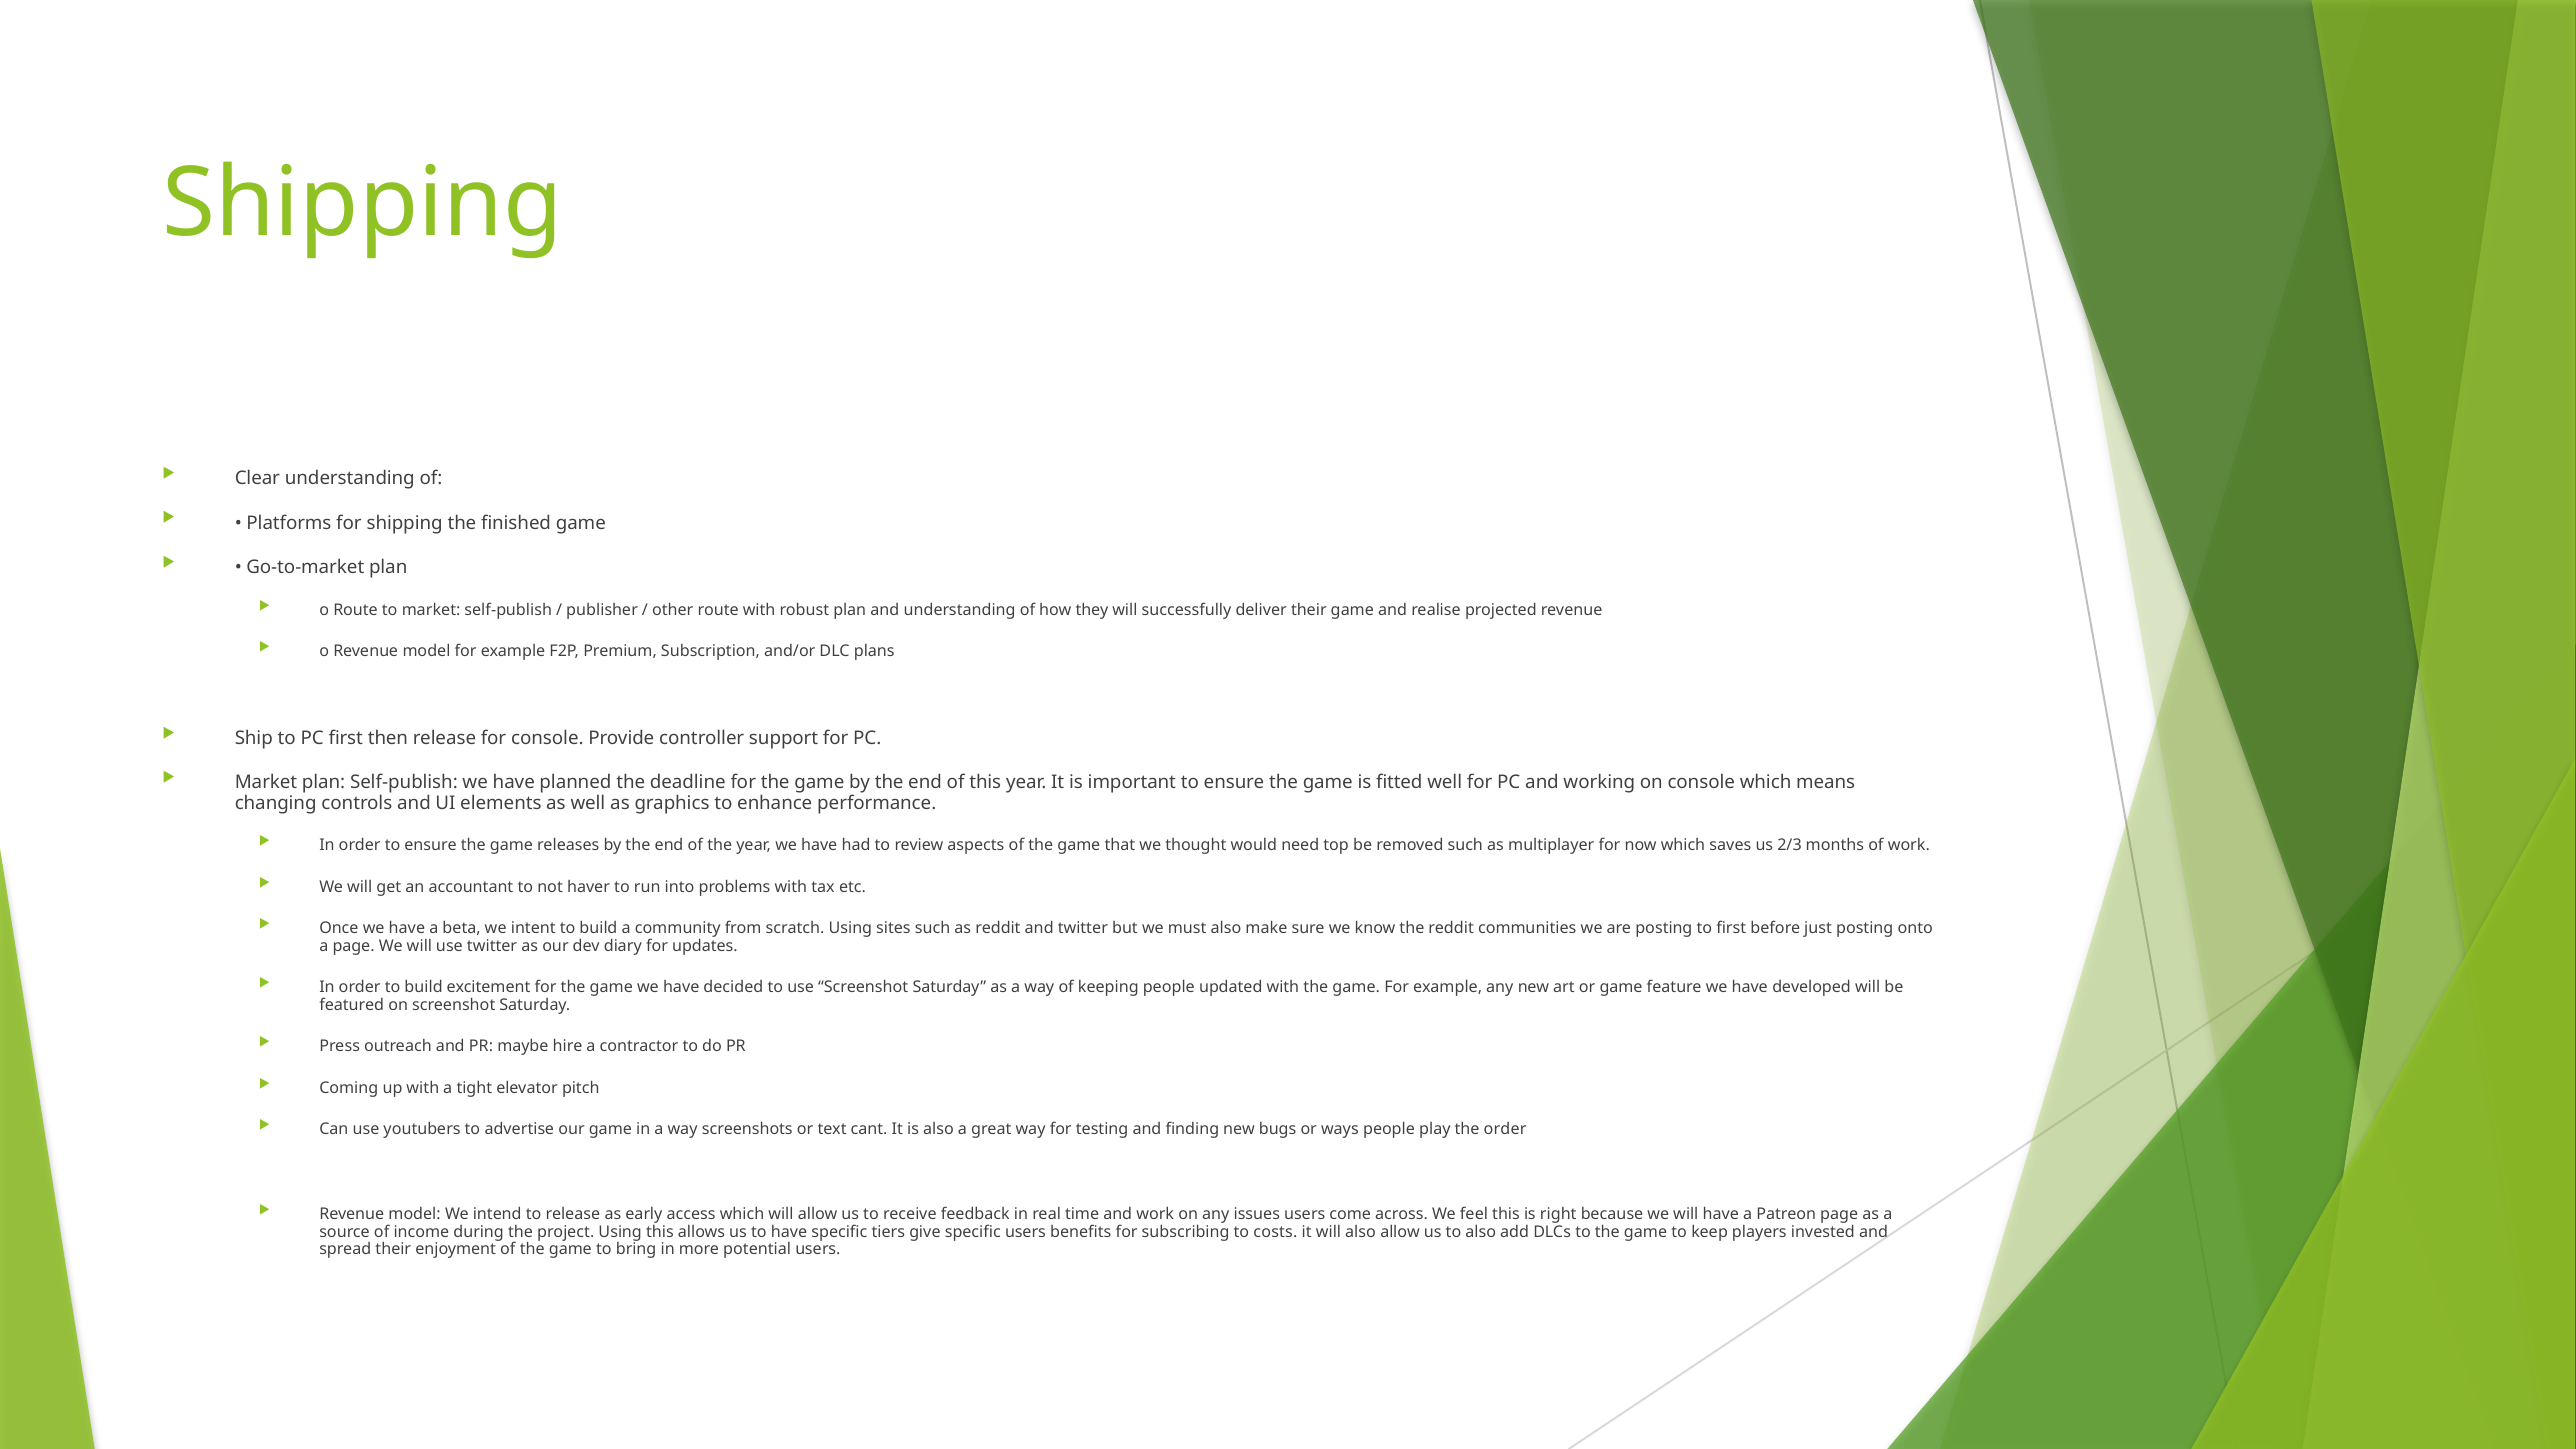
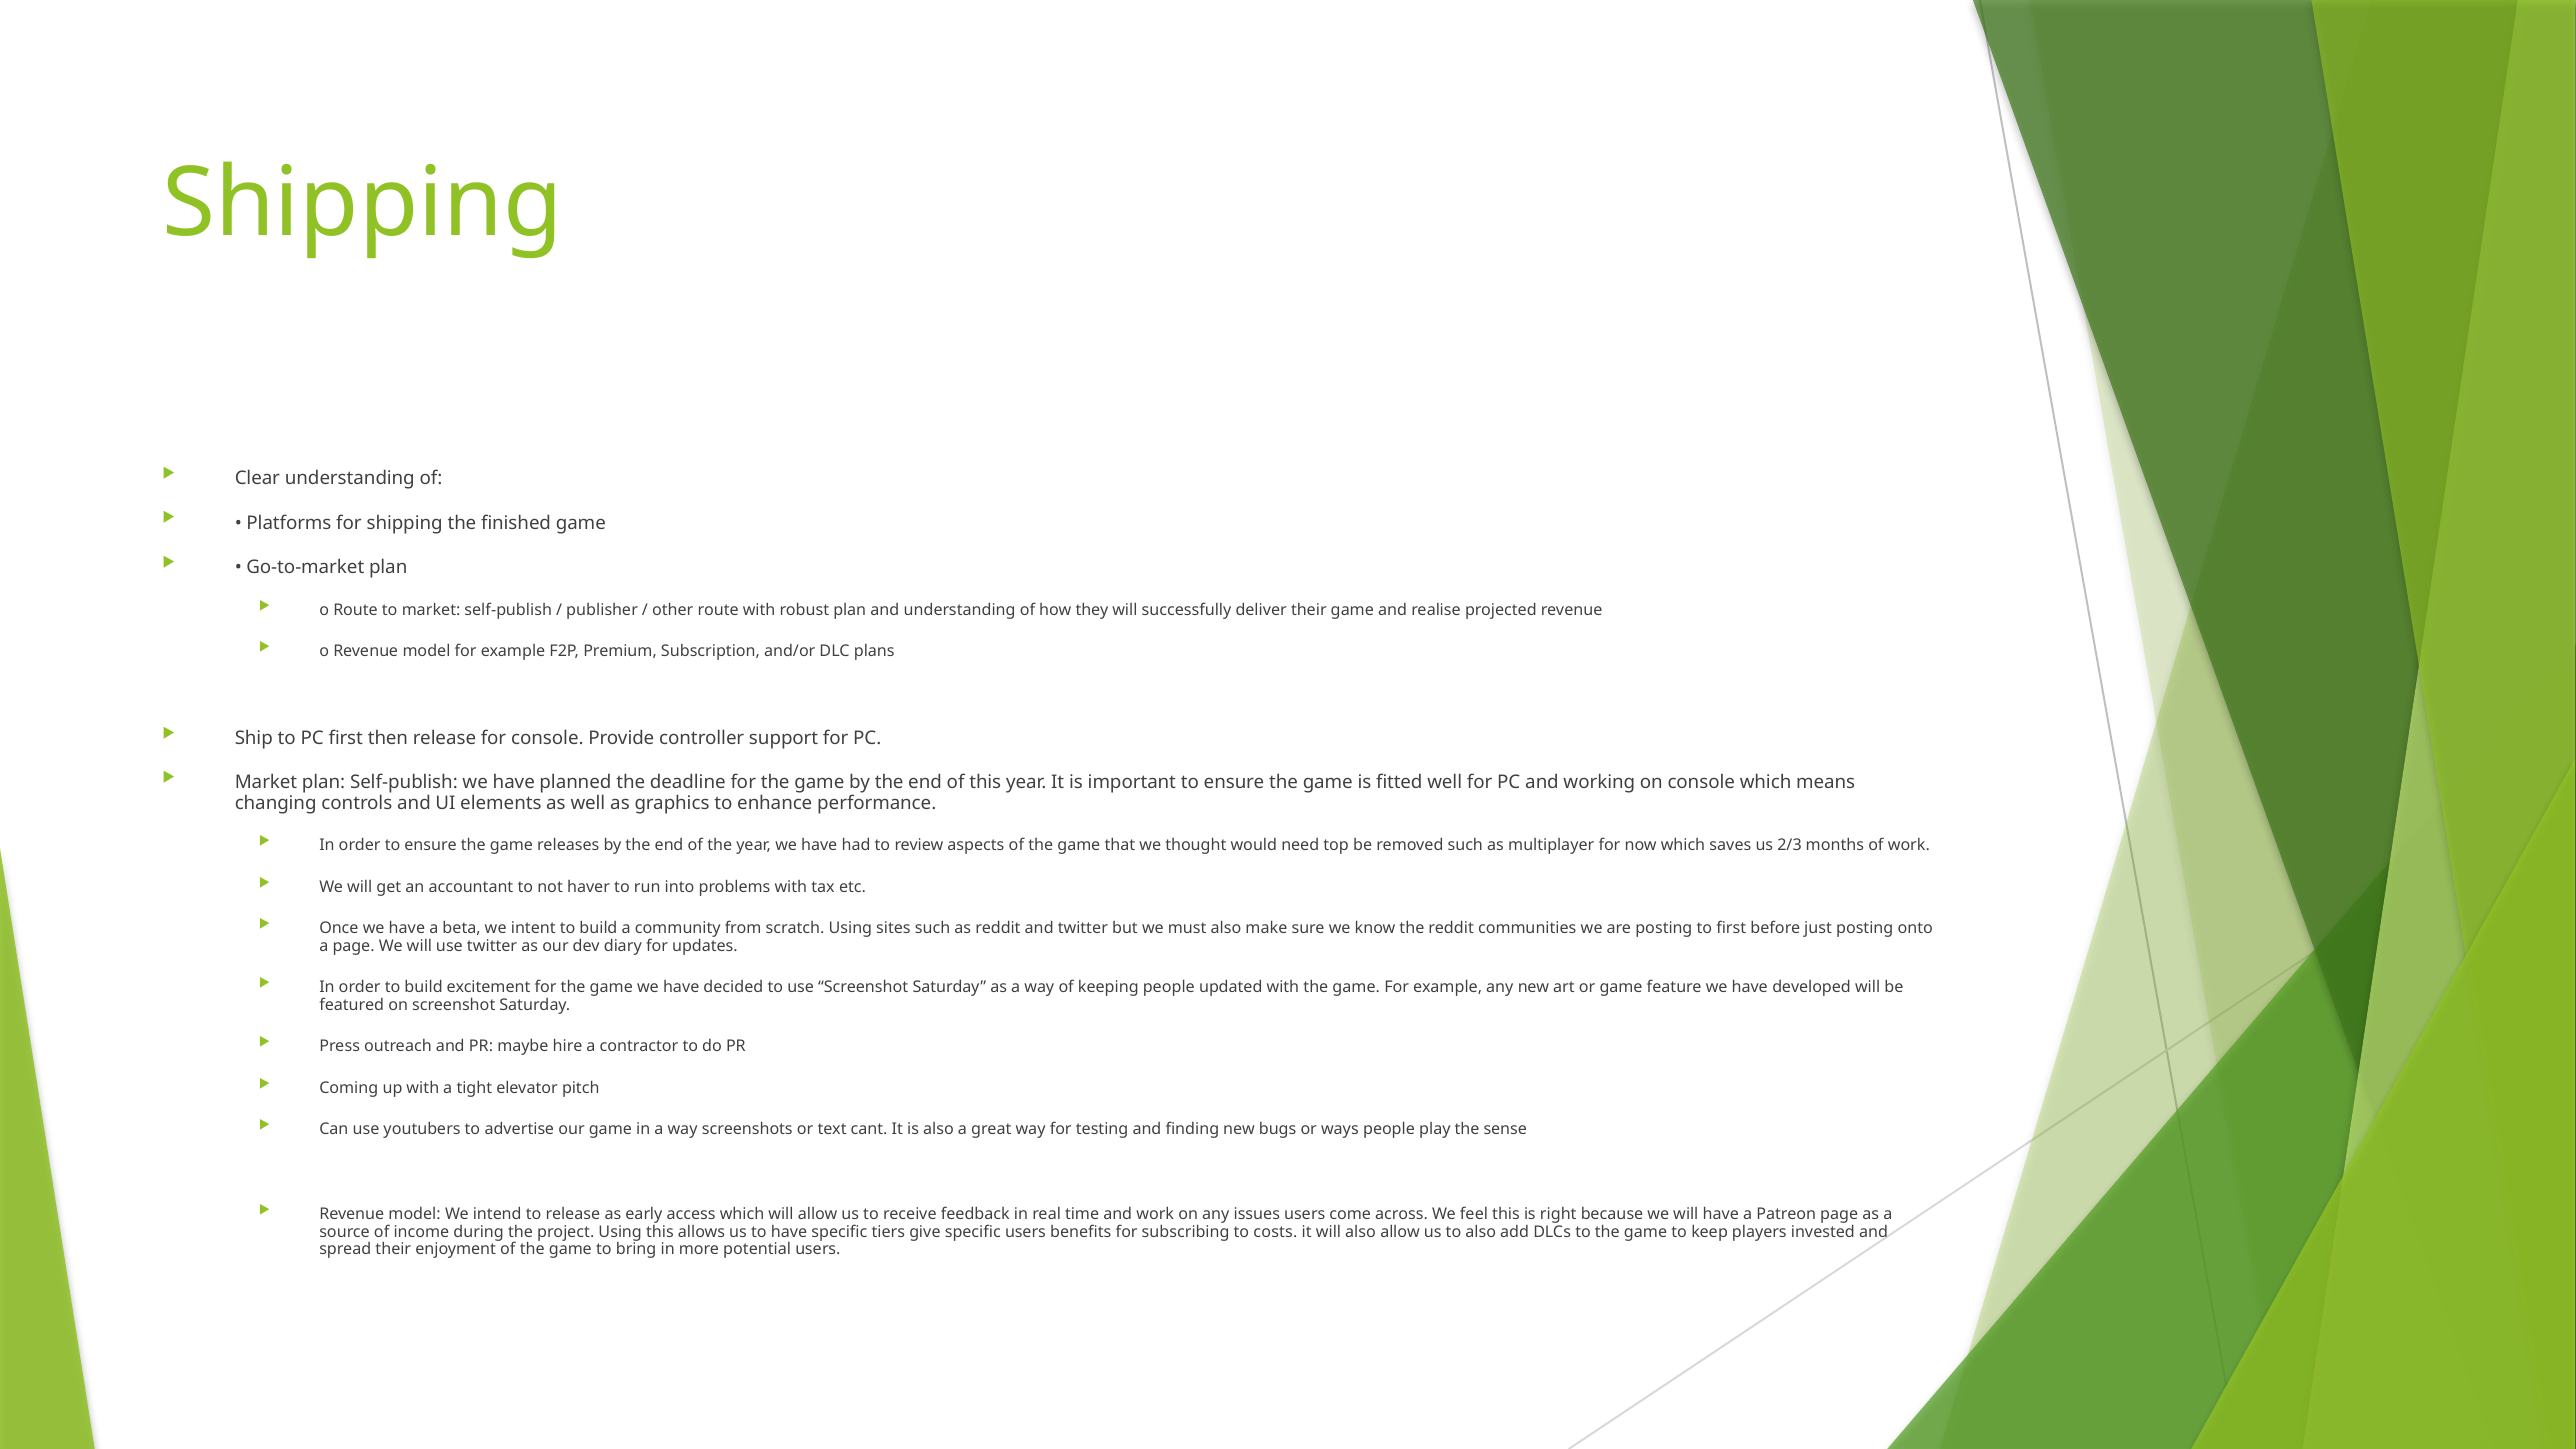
the order: order -> sense (1505, 1129)
